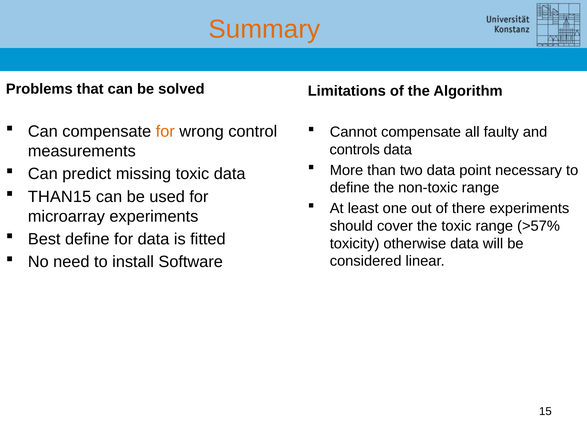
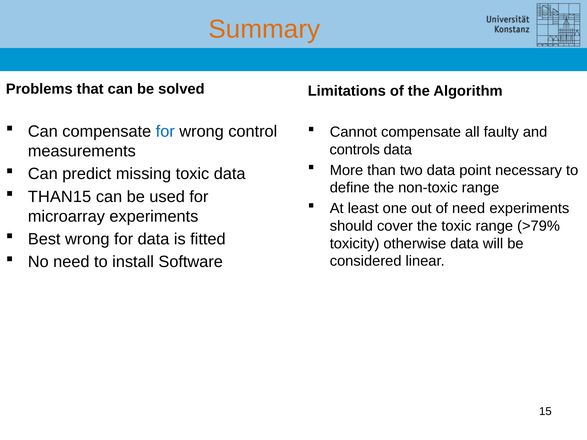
for colour: orange -> blue (165, 132)
of there: there -> need (469, 208)
>57%: >57% -> >79% (539, 226)
Best define: define -> wrong (87, 239)
